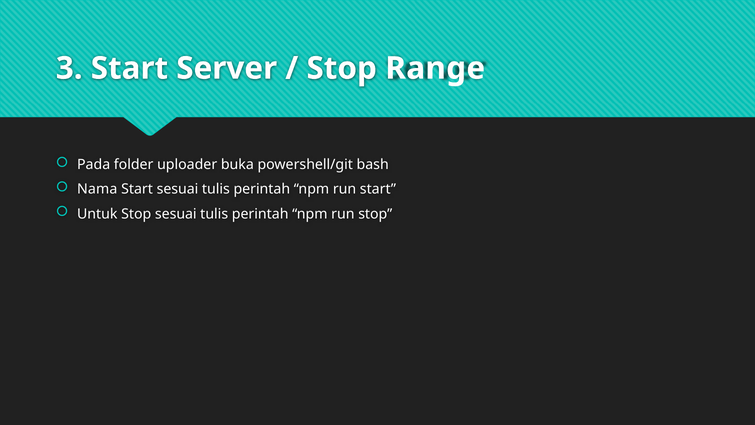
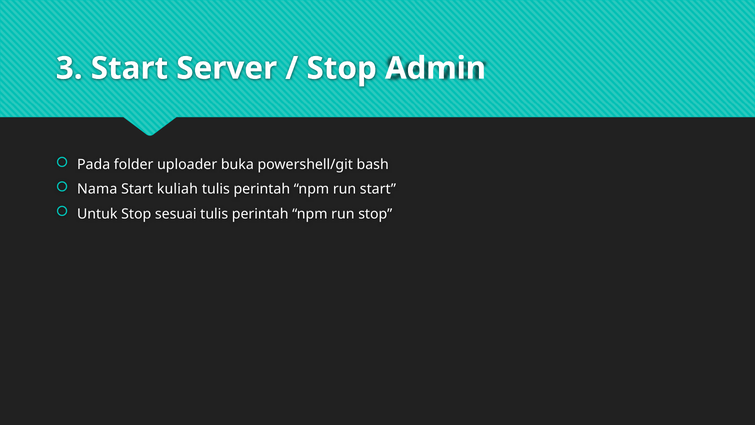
Range: Range -> Admin (436, 68)
Start sesuai: sesuai -> kuliah (177, 189)
